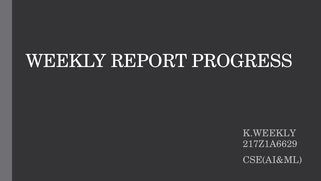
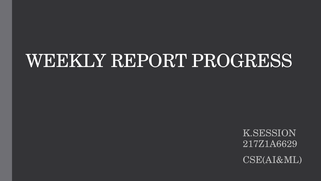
K.WEEKLY: K.WEEKLY -> K.SESSION (270, 133)
